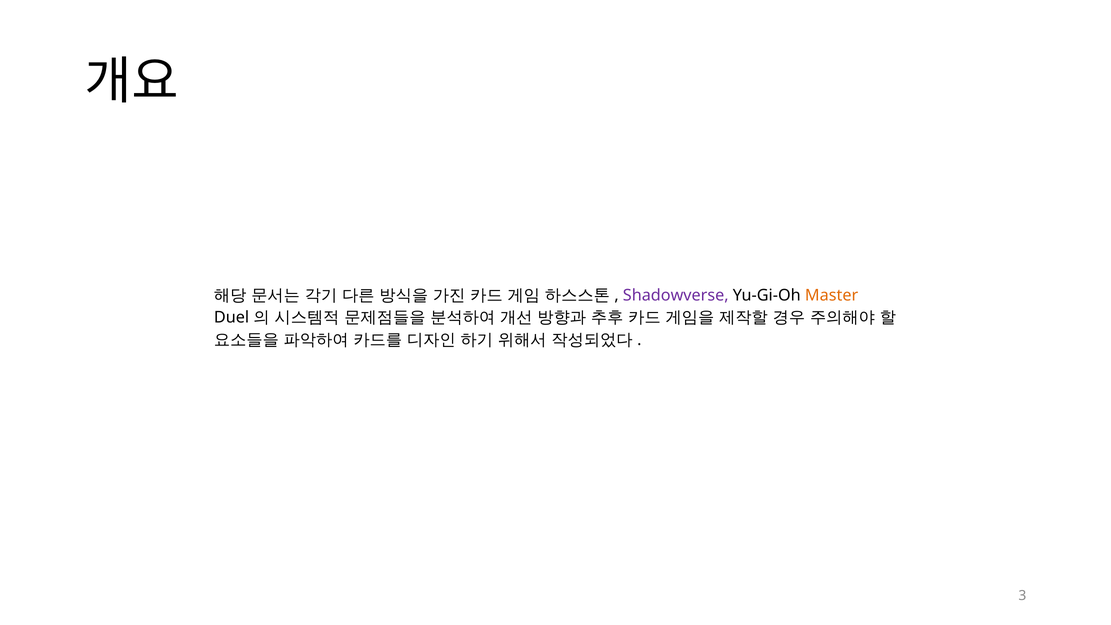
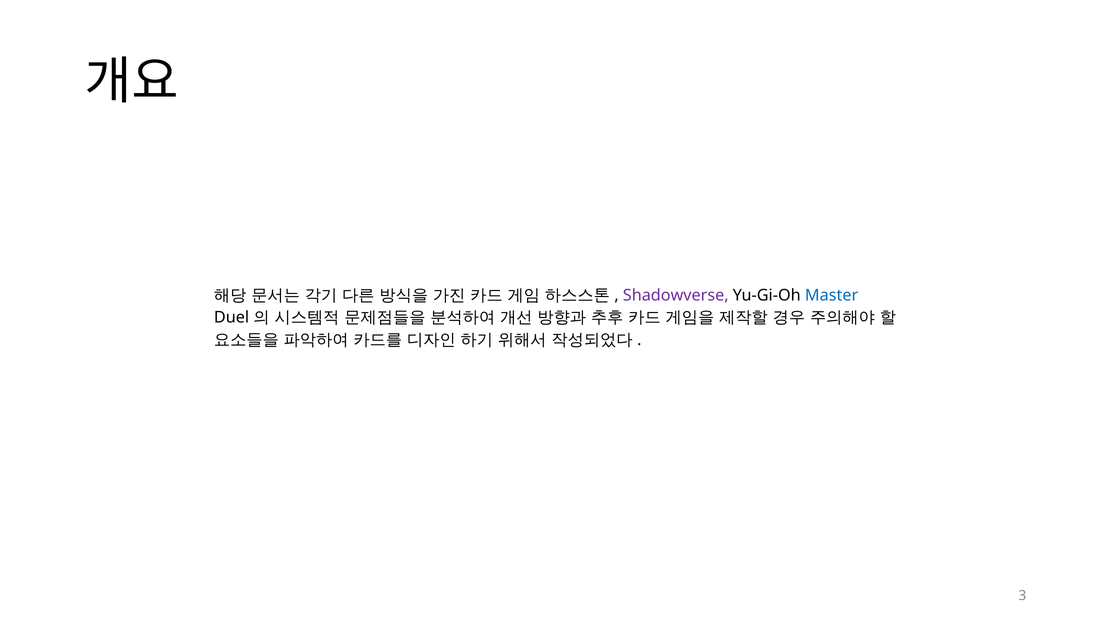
Master colour: orange -> blue (832, 295)
